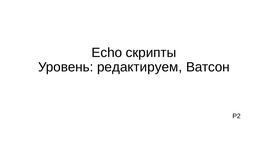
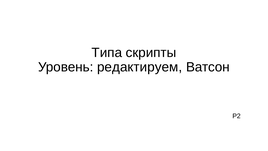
Echo: Echo -> Типа (107, 53)
